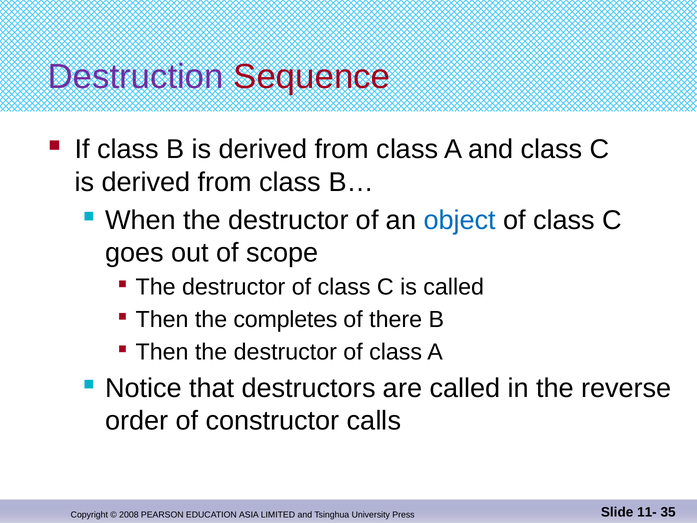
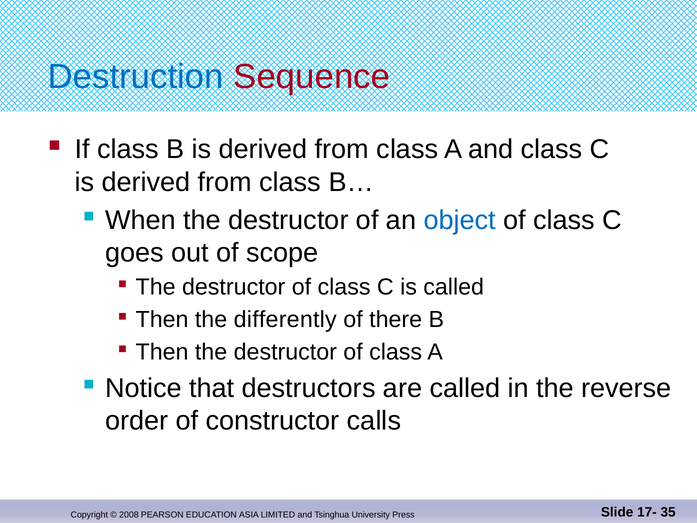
Destruction colour: purple -> blue (136, 77)
completes: completes -> differently (285, 320)
11-: 11- -> 17- (647, 512)
